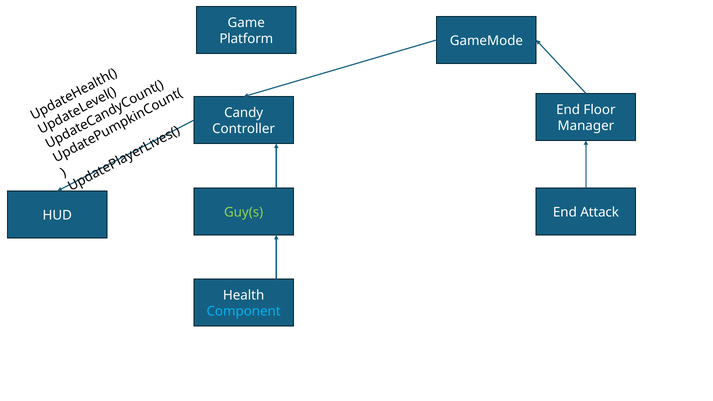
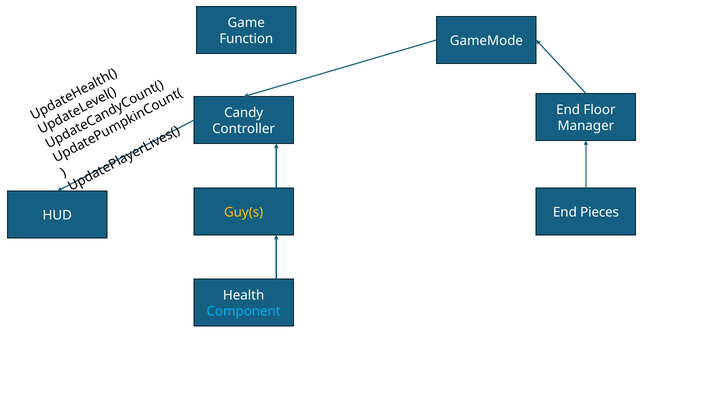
Platform: Platform -> Function (246, 39)
Guy(s colour: light green -> yellow (244, 212)
Attack: Attack -> Pieces (600, 212)
